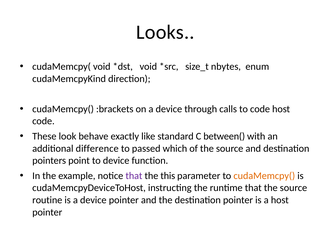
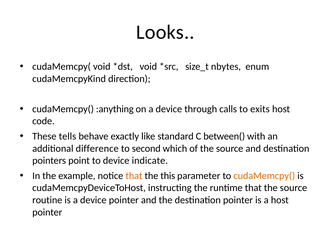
:brackets: :brackets -> :anything (115, 109)
to code: code -> exits (260, 109)
look: look -> tells (67, 136)
passed: passed -> second (146, 148)
function: function -> indicate (150, 160)
that colour: purple -> orange (134, 175)
